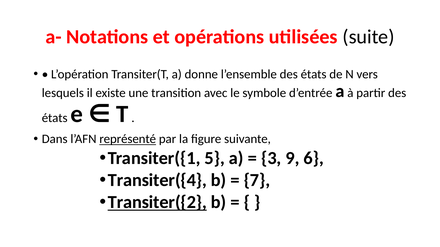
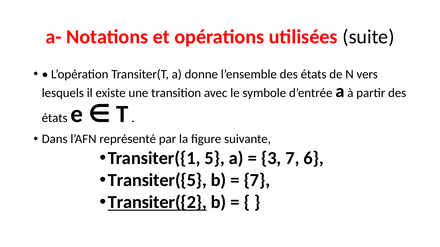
représenté underline: present -> none (128, 139)
3 9: 9 -> 7 (292, 158)
Transiter({4: Transiter({4 -> Transiter({5 (157, 181)
